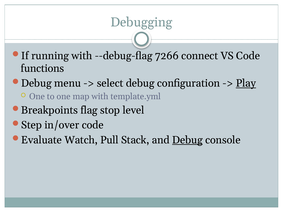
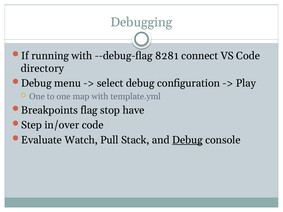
7266: 7266 -> 8281 (167, 56)
functions: functions -> directory (42, 69)
Play underline: present -> none (246, 83)
level: level -> have (134, 110)
